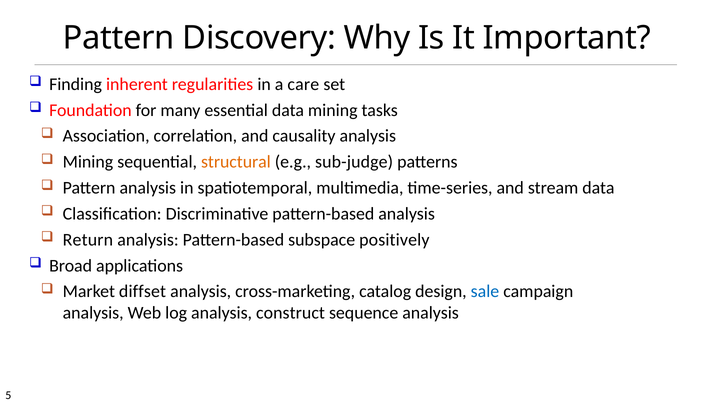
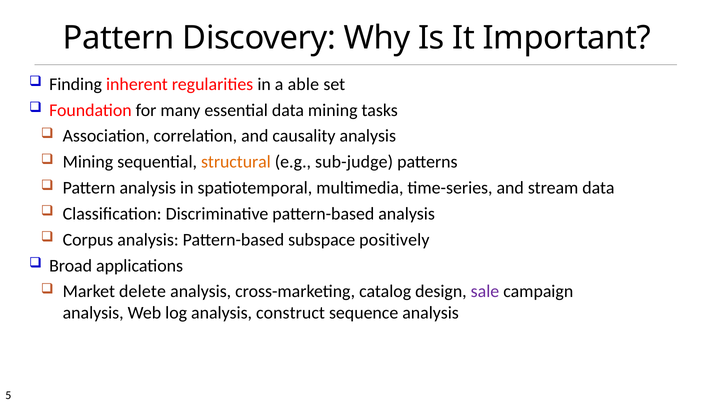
care: care -> able (303, 84)
Return: Return -> Corpus (88, 239)
diffset: diffset -> delete (142, 291)
sale colour: blue -> purple (485, 291)
